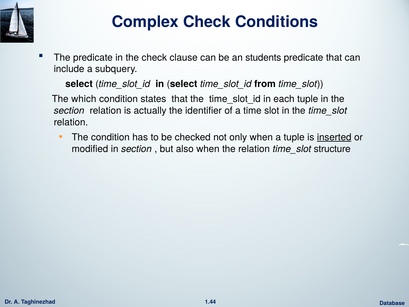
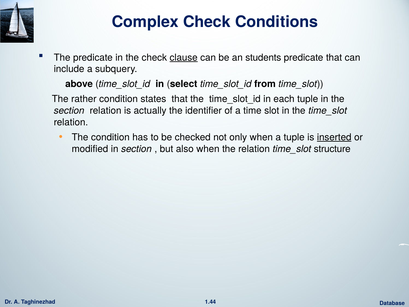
clause underline: none -> present (184, 57)
select: select -> above (79, 84)
which: which -> rather (84, 99)
